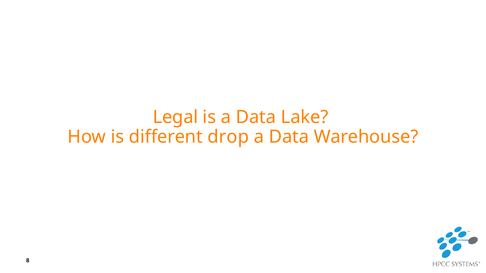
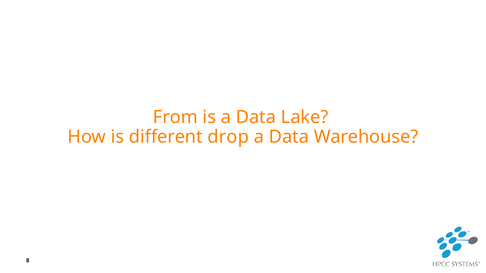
Legal: Legal -> From (175, 117)
